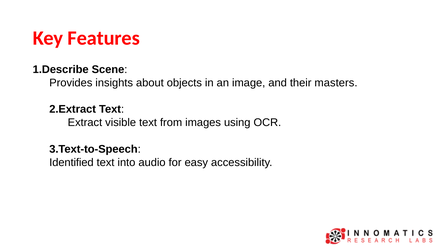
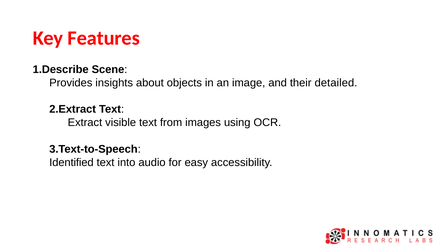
masters: masters -> detailed (336, 83)
